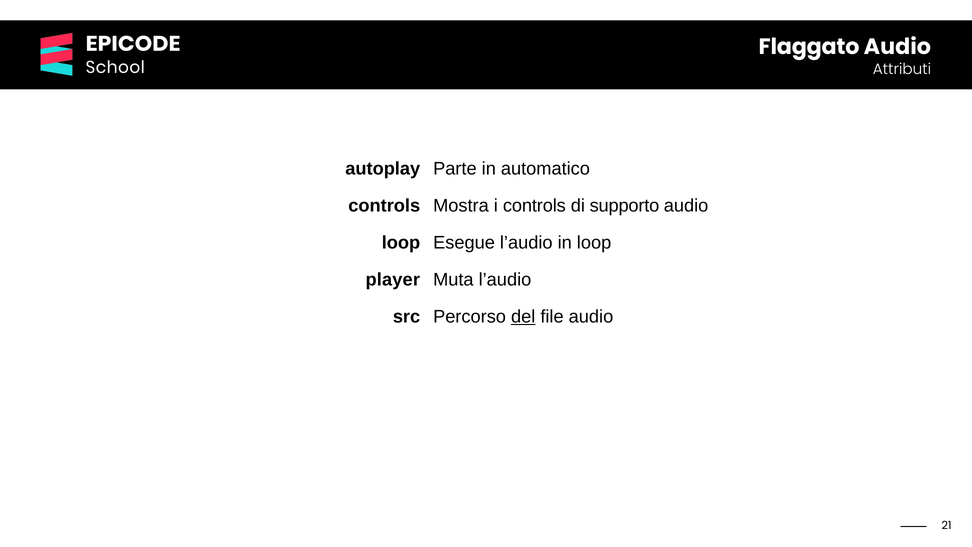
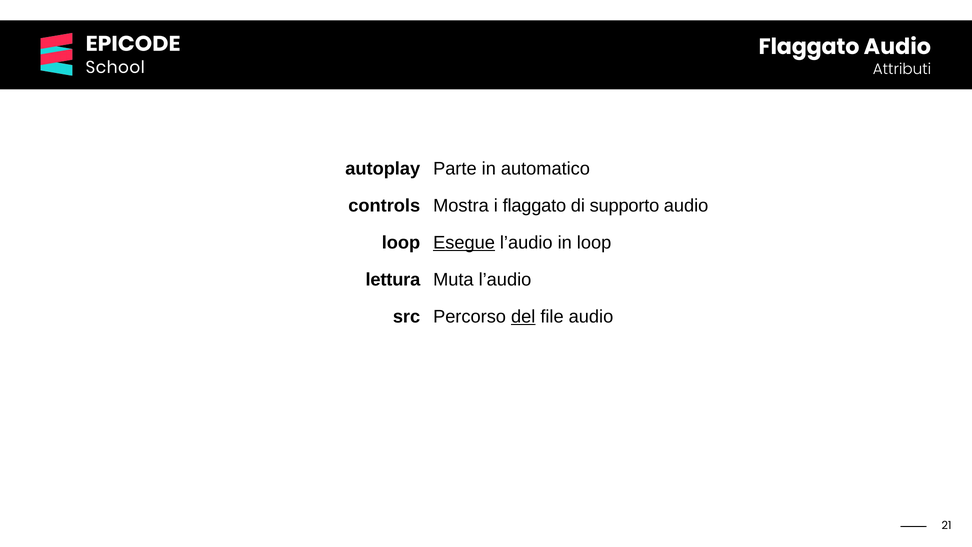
i controls: controls -> flaggato (534, 206)
Esegue underline: none -> present (464, 243)
player: player -> lettura (393, 280)
